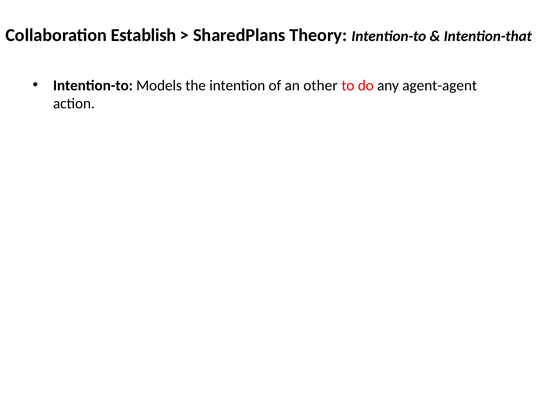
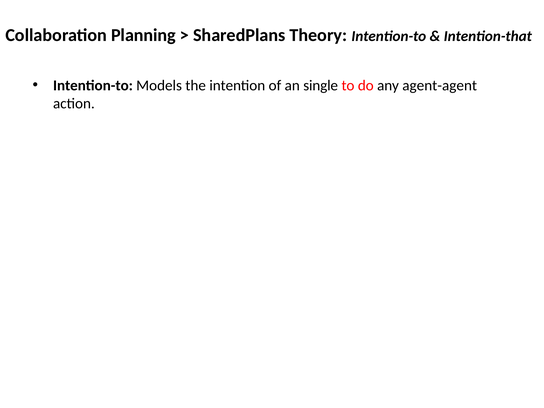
Establish: Establish -> Planning (143, 35)
other: other -> single (321, 85)
